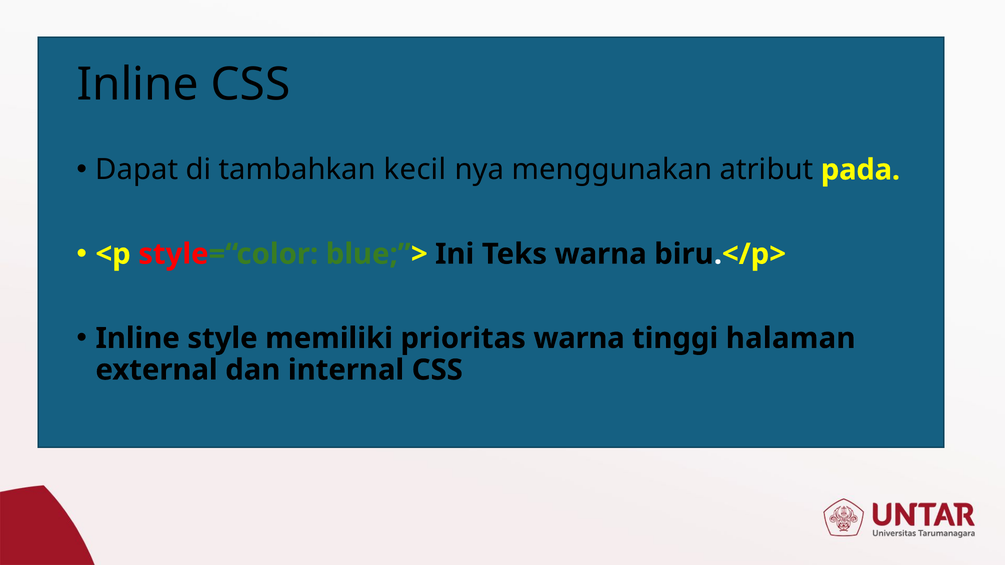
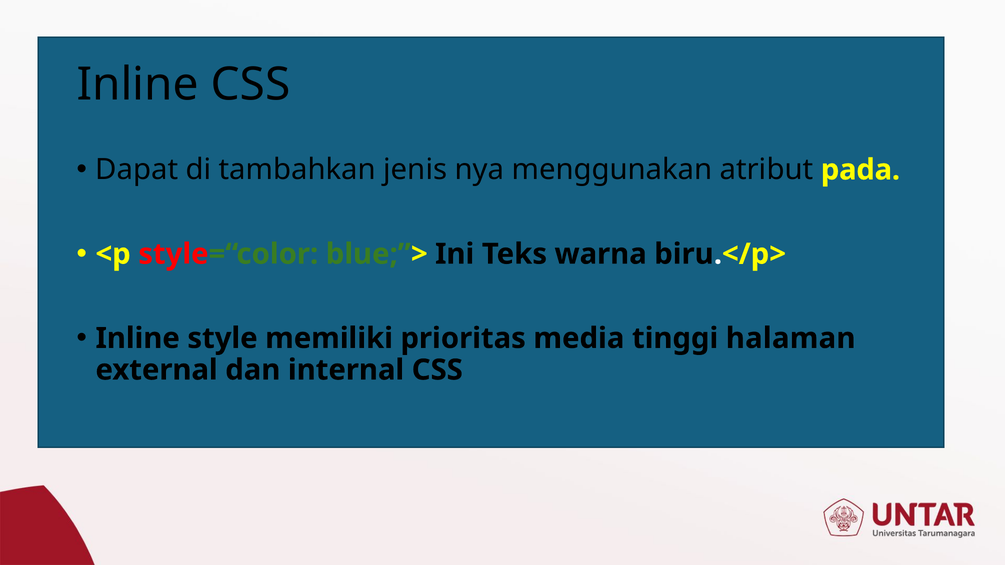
kecil: kecil -> jenis (415, 170)
prioritas warna: warna -> media (579, 338)
